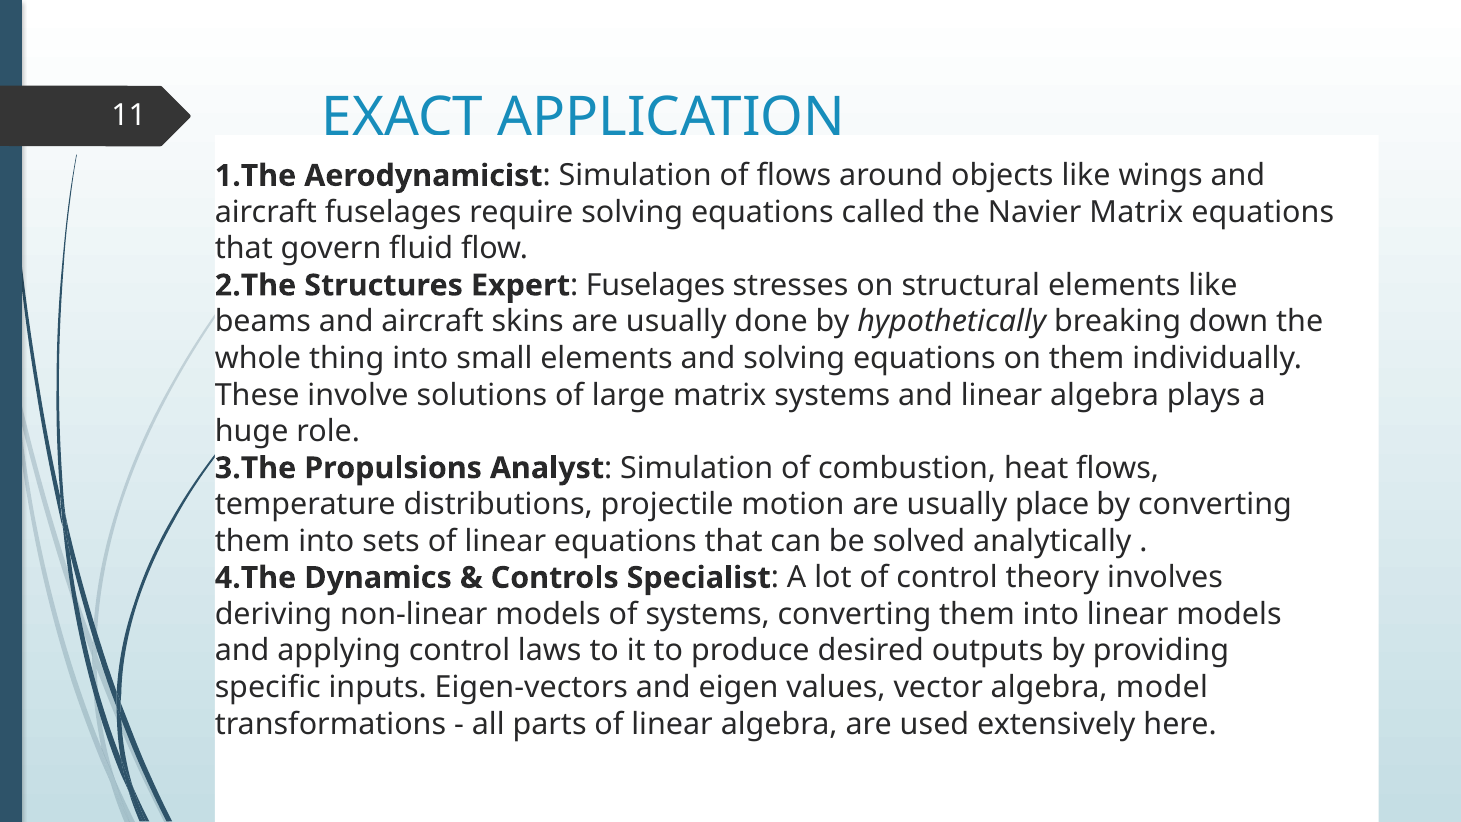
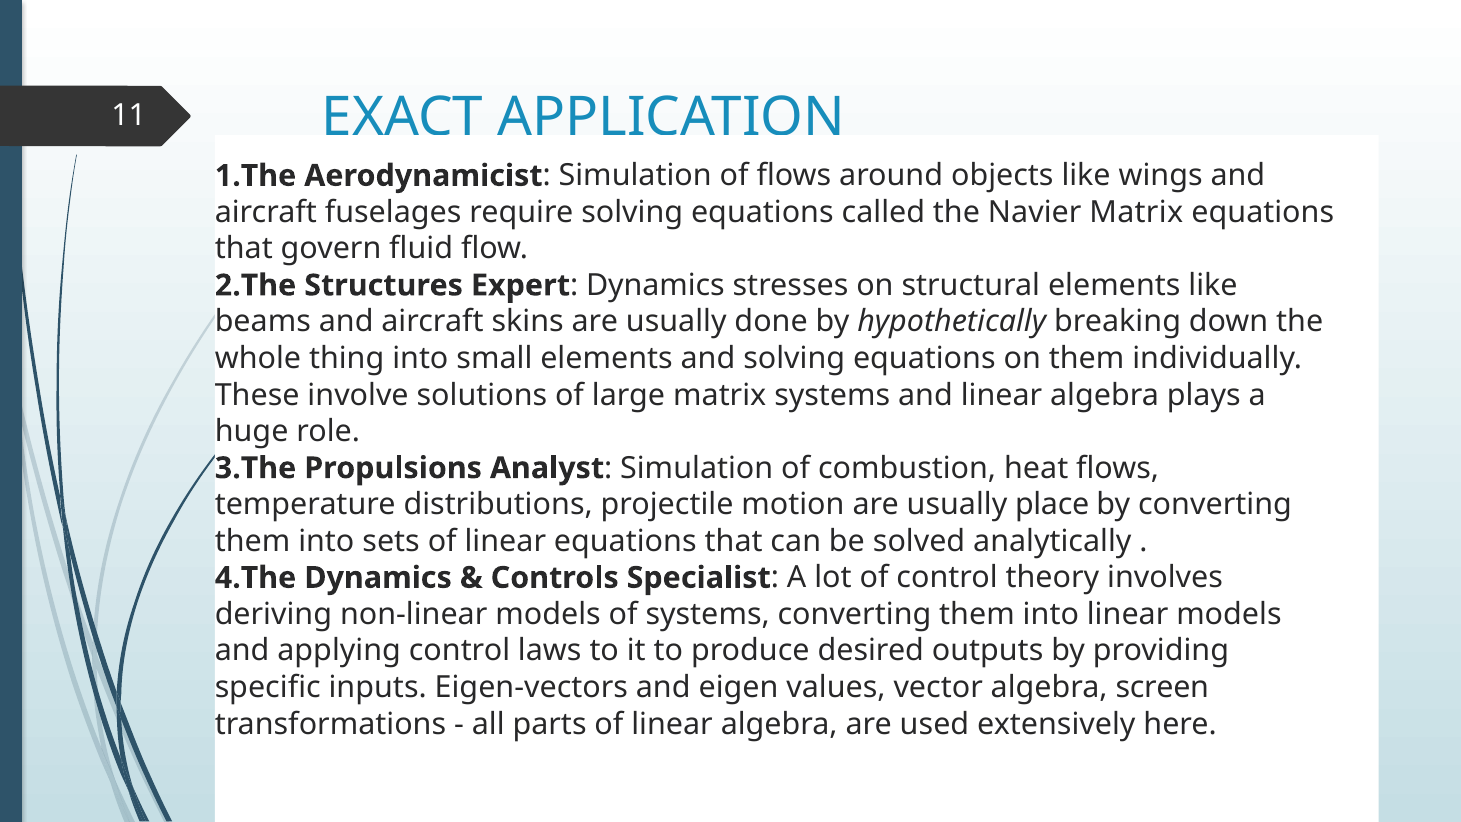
Fuselages: Fuselages -> Dynamics (655, 285)
model: model -> screen (1162, 687)
